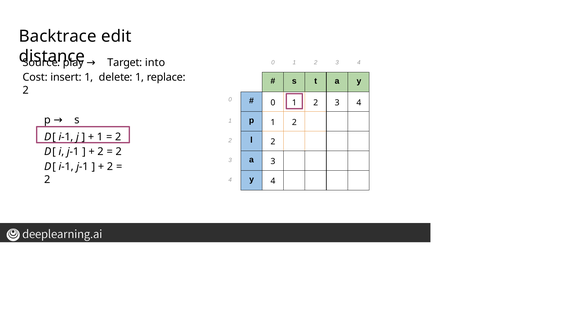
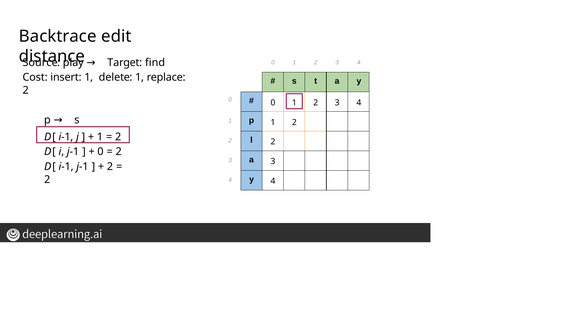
into: into -> find (155, 63)
2: 2 -> 0 (100, 152)
